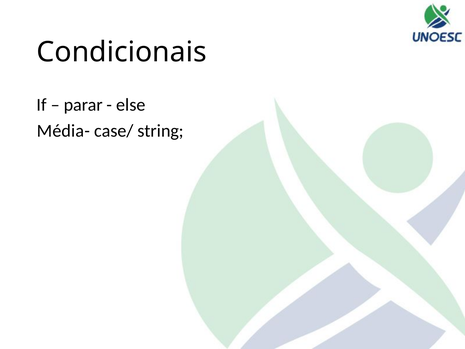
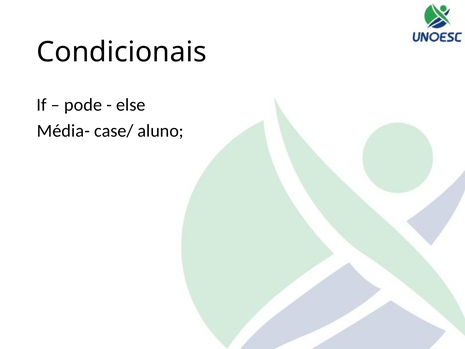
parar: parar -> pode (83, 105)
string: string -> aluno (161, 131)
